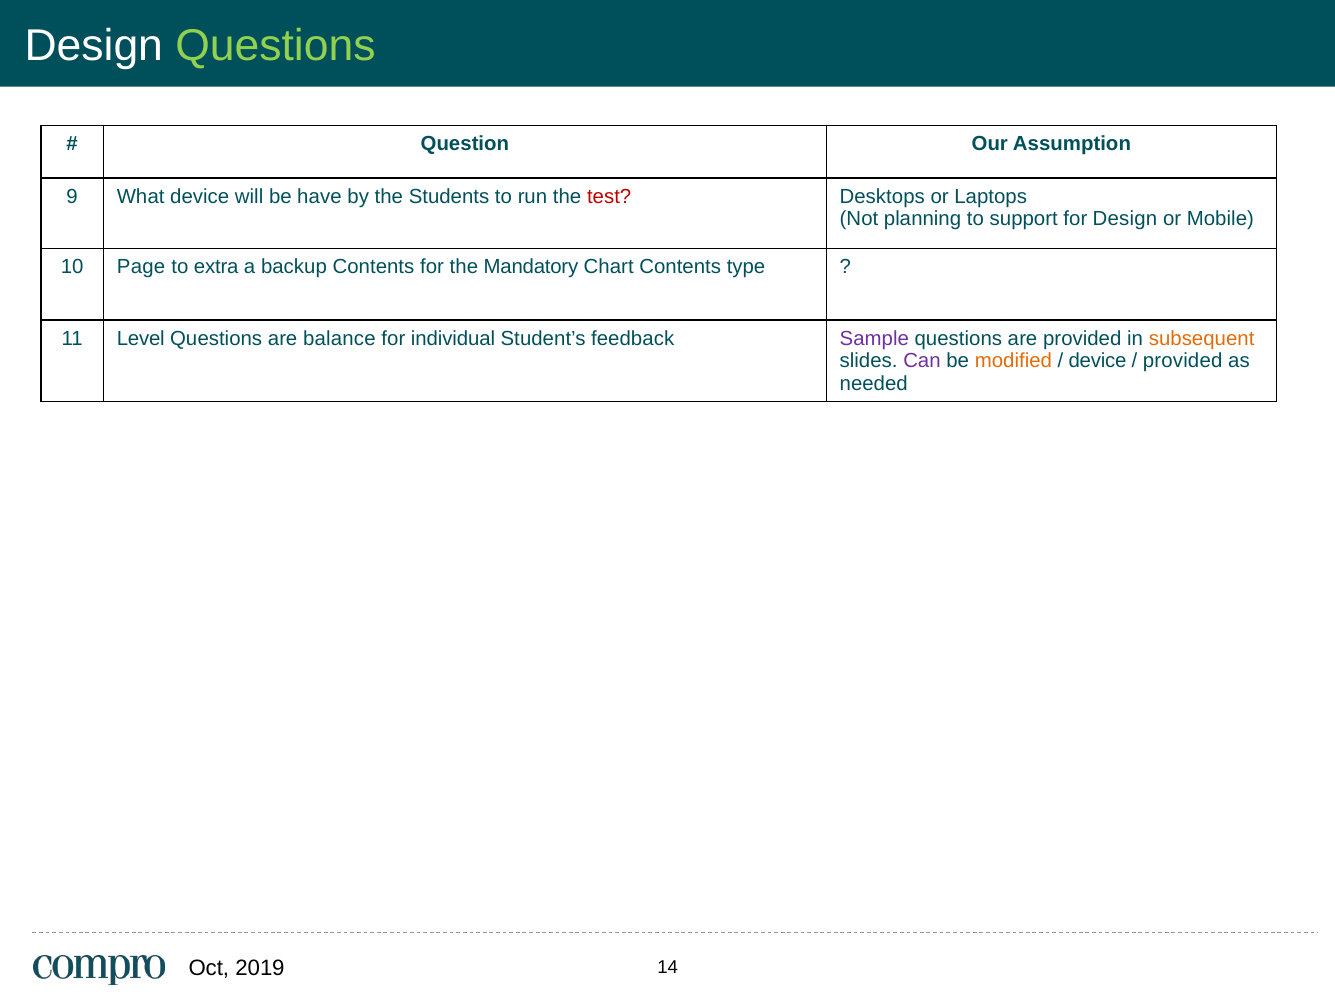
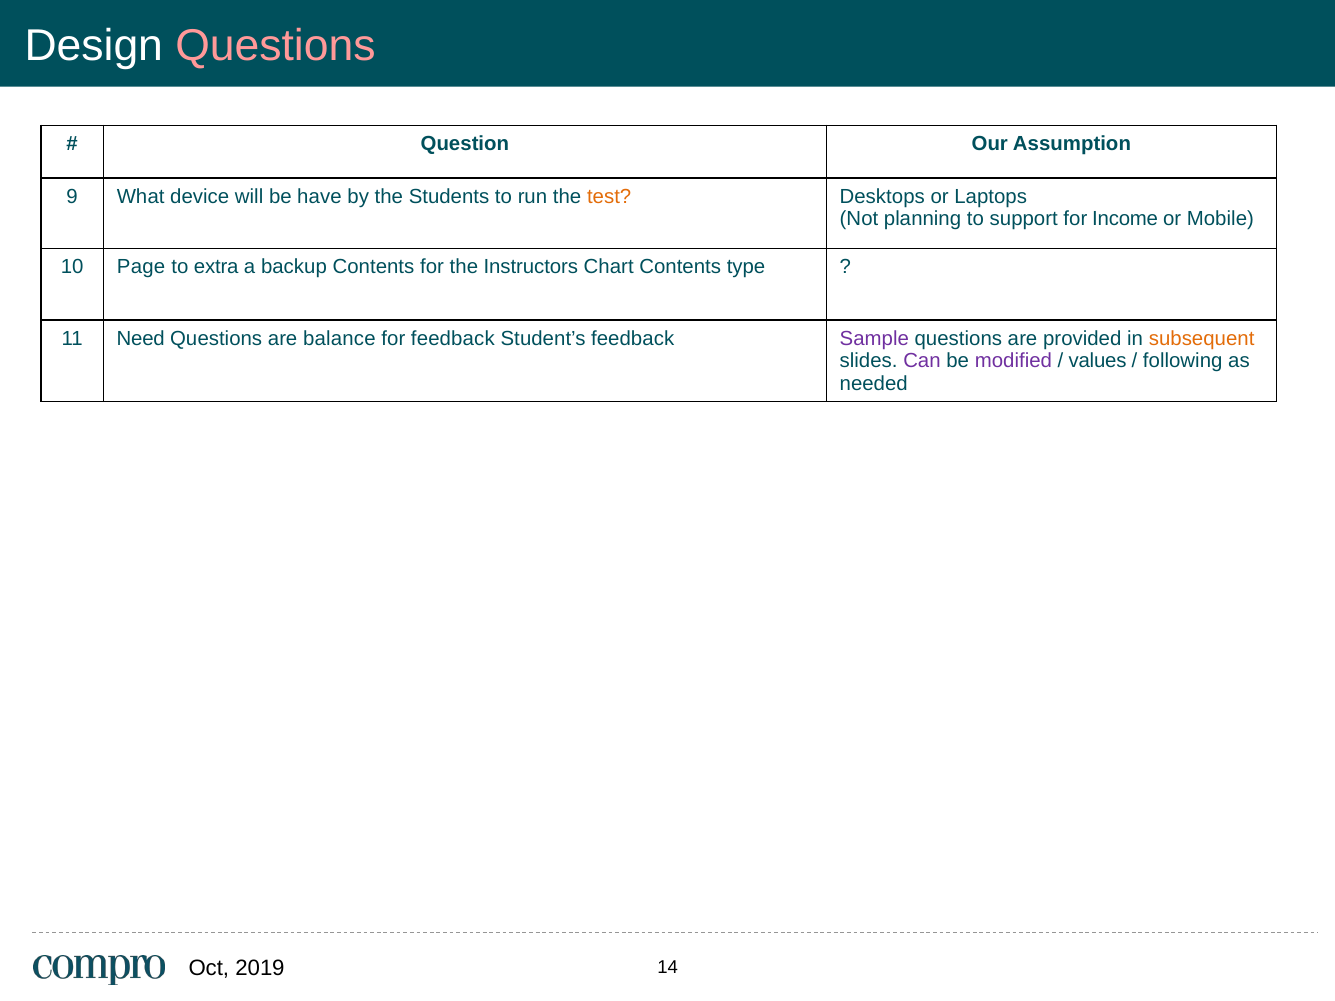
Questions colour: light green -> pink (275, 46)
test colour: red -> orange (609, 197)
for Design: Design -> Income (1125, 219)
Mandatory: Mandatory -> Instructors (531, 267)
Level: Level -> Need (141, 339)
for individual: individual -> feedback (453, 339)
modified colour: orange -> purple (1013, 361)
device: device -> values (1098, 361)
provided: provided -> following (1183, 361)
